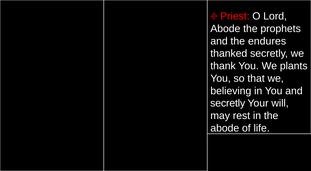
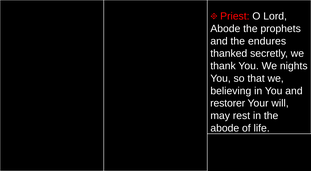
plants: plants -> nights (294, 66)
secretly: secretly -> restorer (228, 103)
